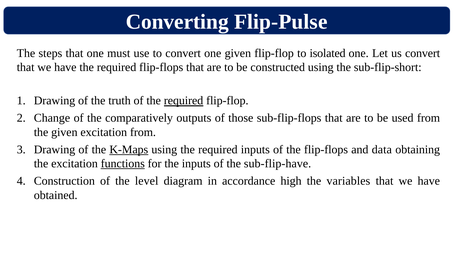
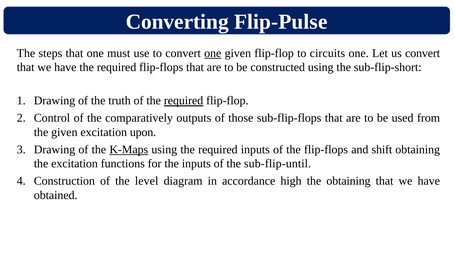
one underline: none -> present (213, 53)
isolated: isolated -> circuits (327, 53)
Change: Change -> Control (52, 118)
excitation from: from -> upon (143, 132)
data: data -> shift (382, 149)
functions underline: present -> none (123, 164)
sub-flip-have: sub-flip-have -> sub-flip-until (278, 164)
the variables: variables -> obtaining (348, 181)
